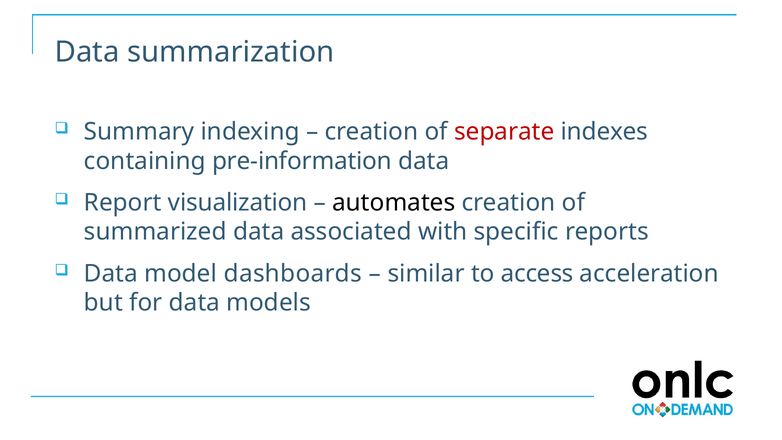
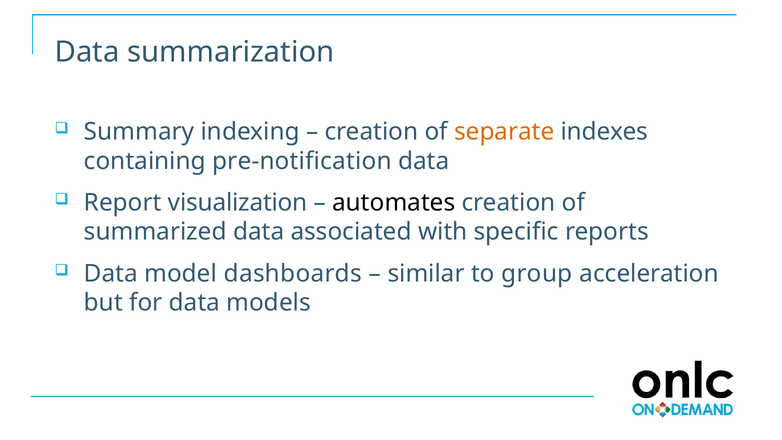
separate colour: red -> orange (504, 132)
pre-information: pre-information -> pre-notification (302, 161)
access: access -> group (537, 273)
